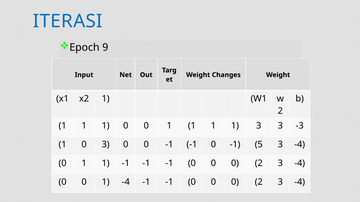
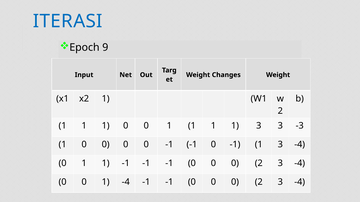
3: 3 -> 0 (106, 145)
-1 5: 5 -> 1 (259, 145)
